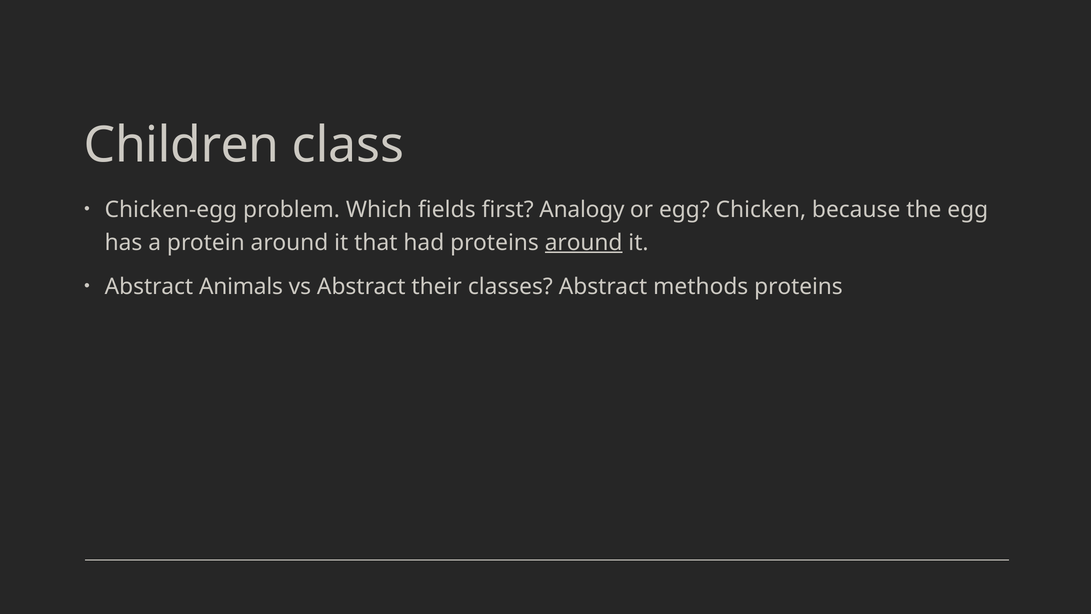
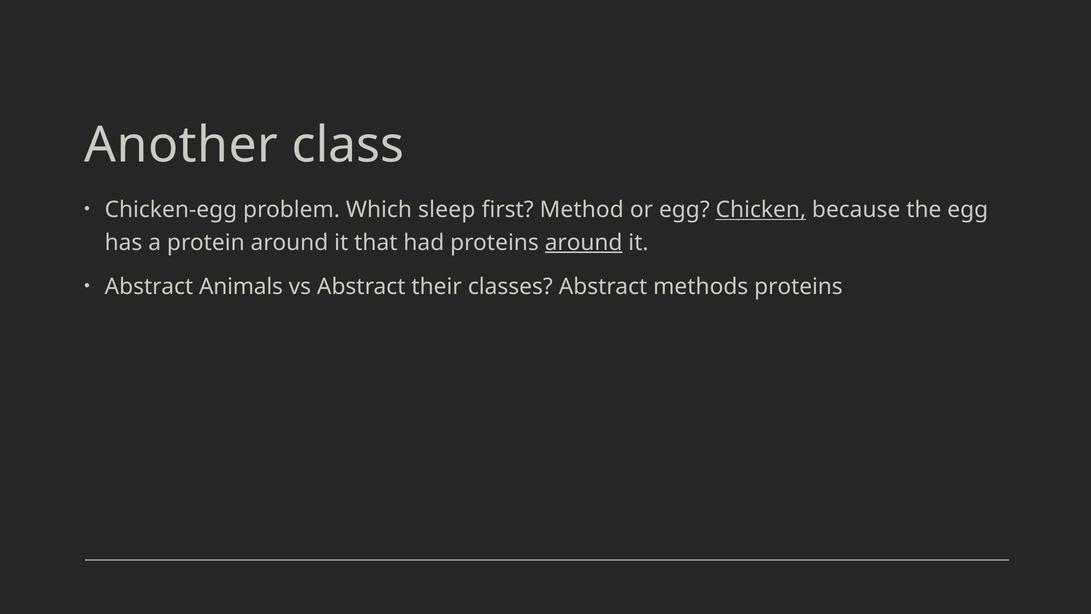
Children: Children -> Another (181, 145)
fields: fields -> sleep (447, 210)
Analogy: Analogy -> Method (582, 210)
Chicken underline: none -> present (761, 210)
